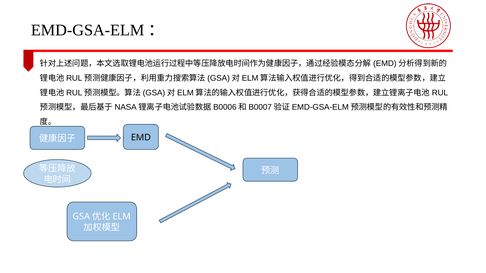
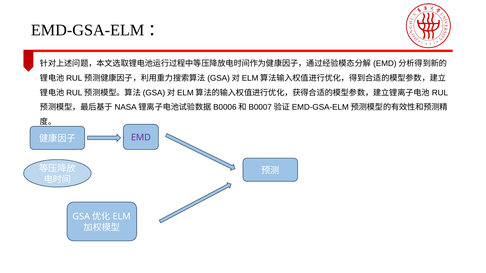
EMD colour: black -> purple (141, 138)
